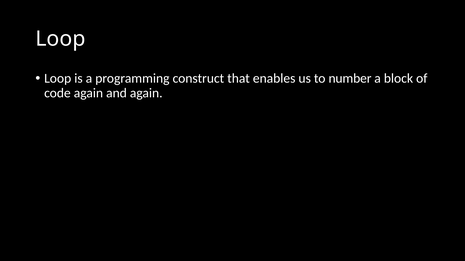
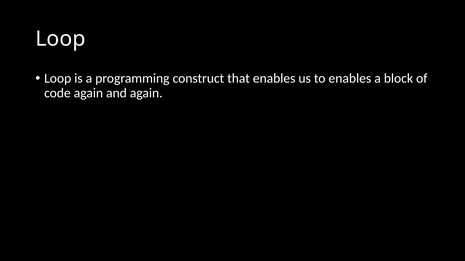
to number: number -> enables (350, 79)
